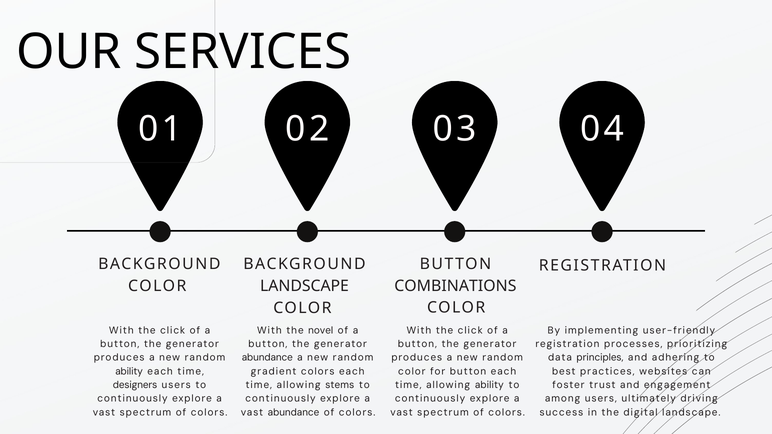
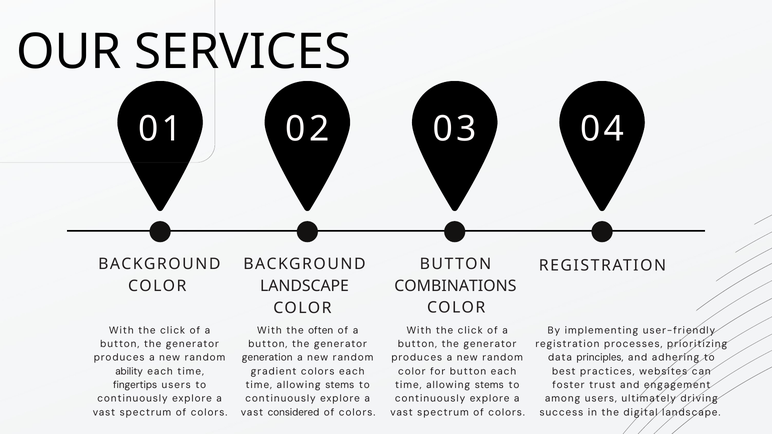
novel: novel -> often (321, 331)
abundance: abundance -> generation (267, 358)
designers: designers -> fingertips (135, 385)
ability: ability -> stems (489, 385)
vast abundance: abundance -> considered (294, 412)
